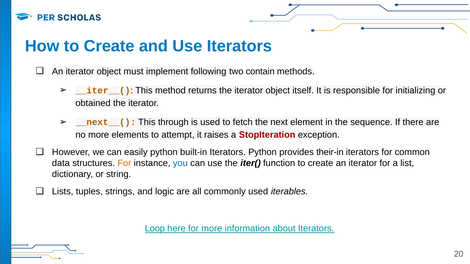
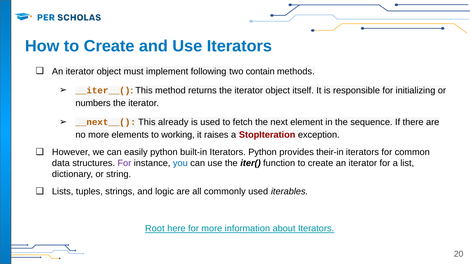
obtained: obtained -> numbers (93, 103)
through: through -> already (173, 122)
attempt: attempt -> working (178, 135)
For colour: orange -> purple (124, 163)
Loop: Loop -> Root (155, 229)
